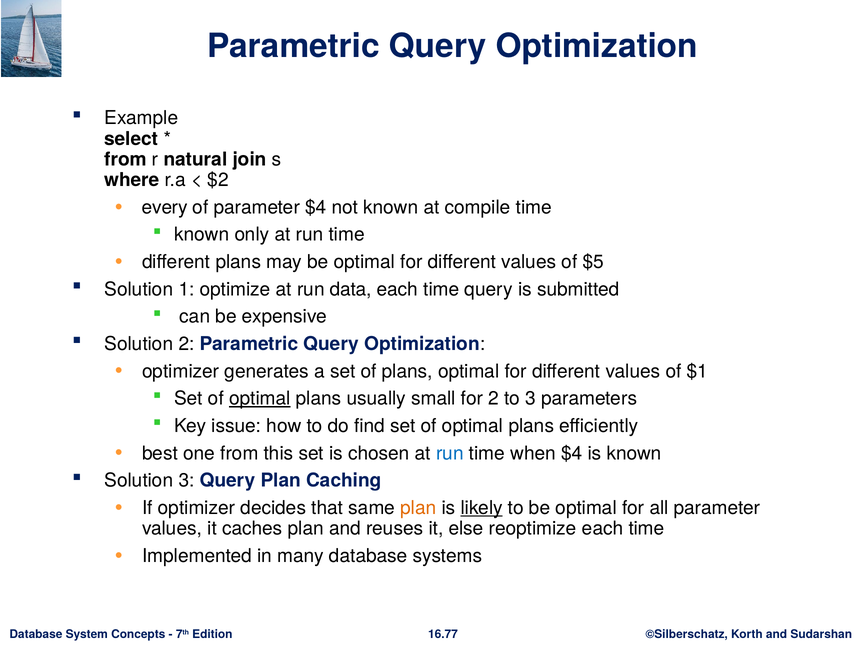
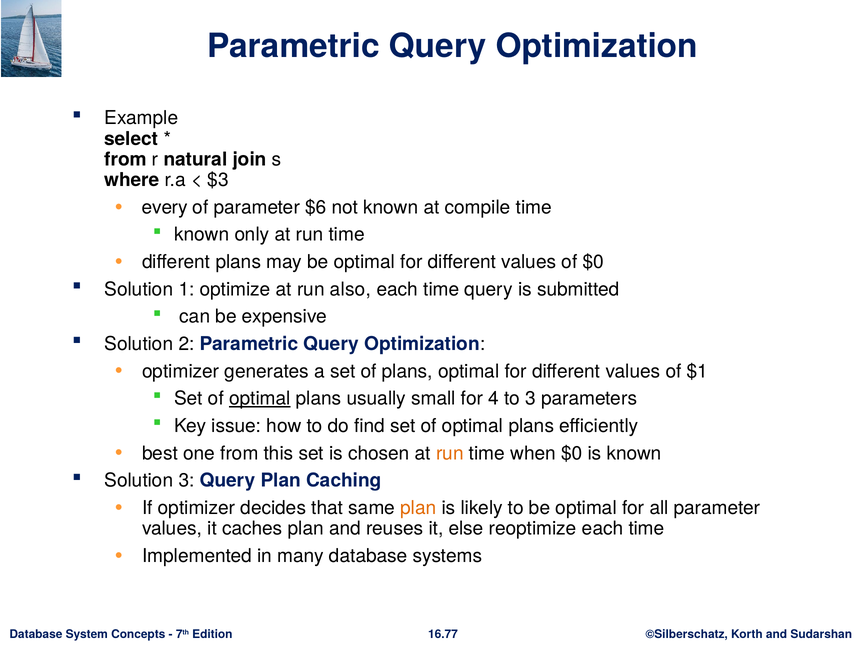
$2: $2 -> $3 (218, 180)
parameter $4: $4 -> $6 (316, 208)
of $5: $5 -> $0 (593, 262)
data: data -> also (350, 290)
for 2: 2 -> 4 (494, 399)
run colour: blue -> orange (450, 454)
when $4: $4 -> $0 (572, 454)
likely underline: present -> none (482, 508)
